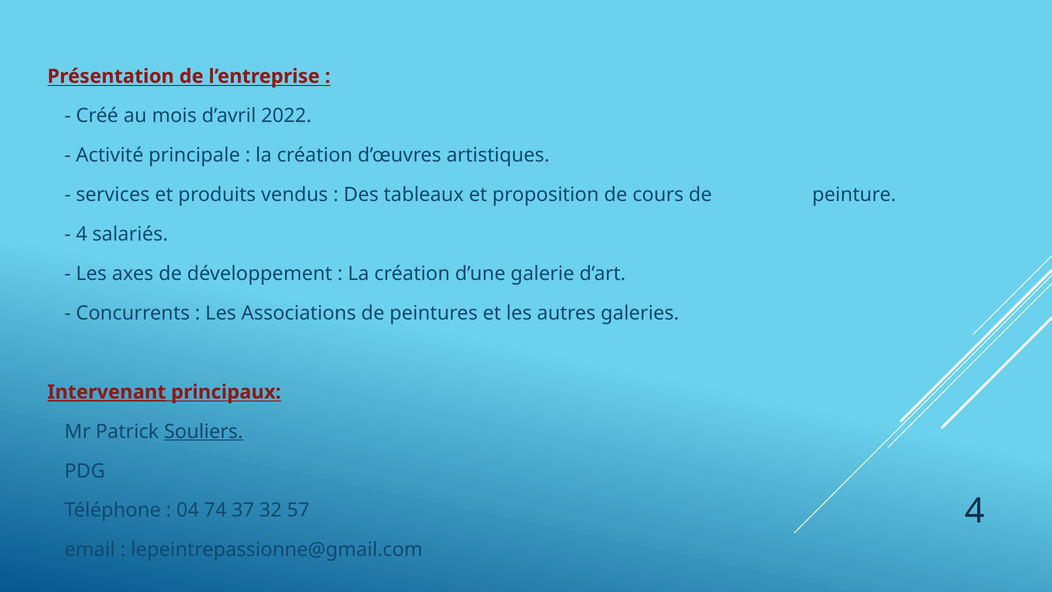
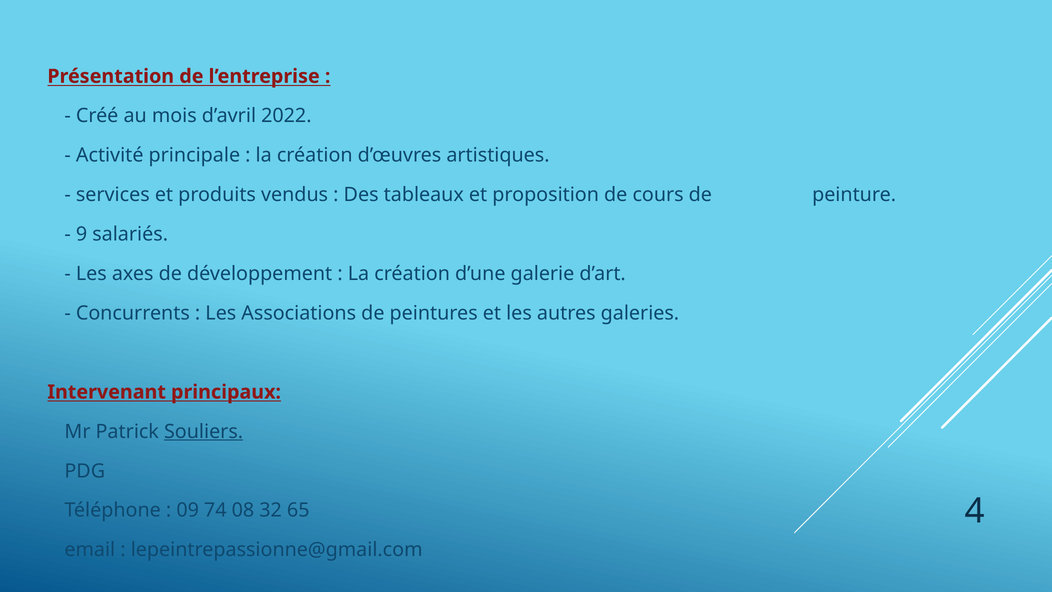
4: 4 -> 9 (82, 234)
Intervenant underline: present -> none (107, 392)
04: 04 -> 09 (188, 510)
37: 37 -> 08 (243, 510)
57: 57 -> 65 (298, 510)
